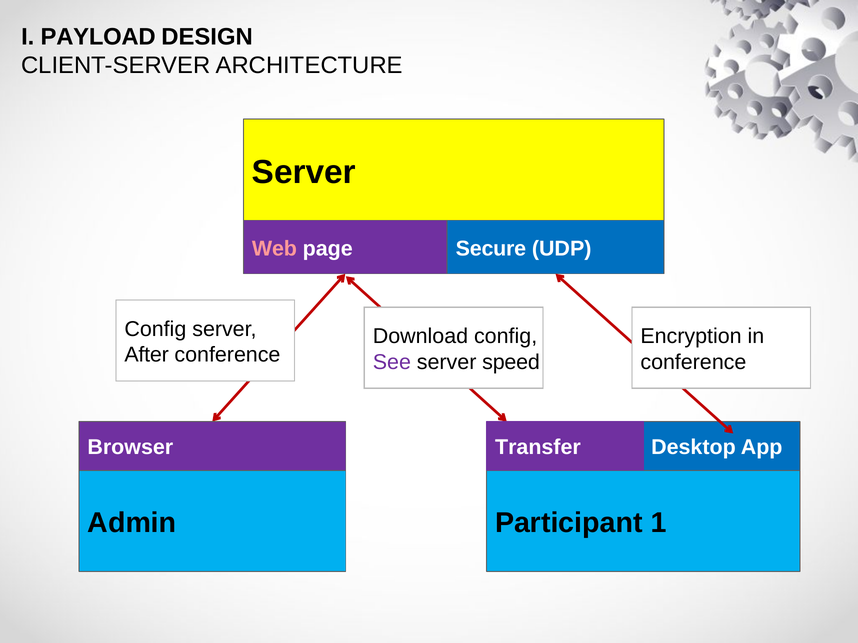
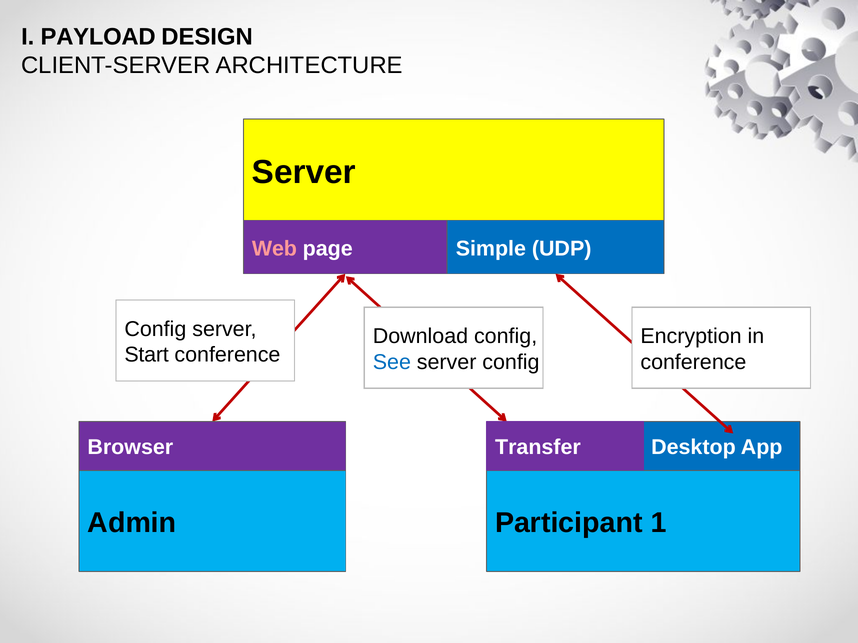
Secure: Secure -> Simple (491, 249)
After: After -> Start (147, 355)
See colour: purple -> blue (392, 362)
server speed: speed -> config (511, 362)
